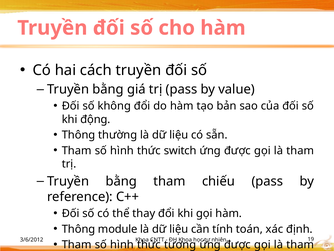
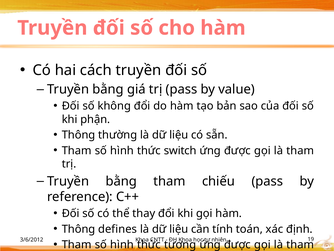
động: động -> phận (95, 119)
module: module -> defines (118, 229)
